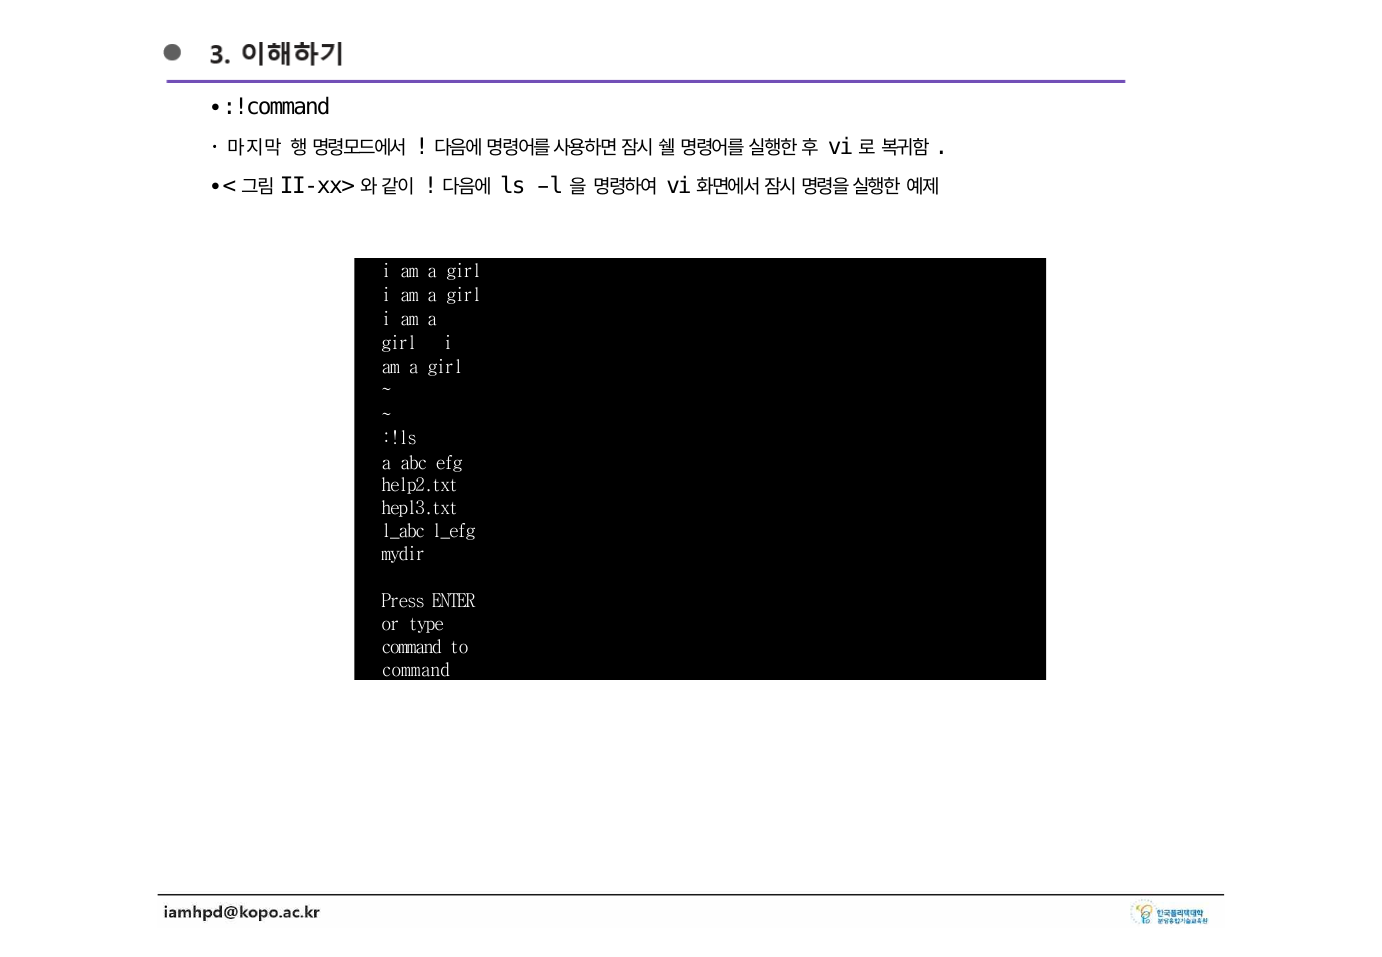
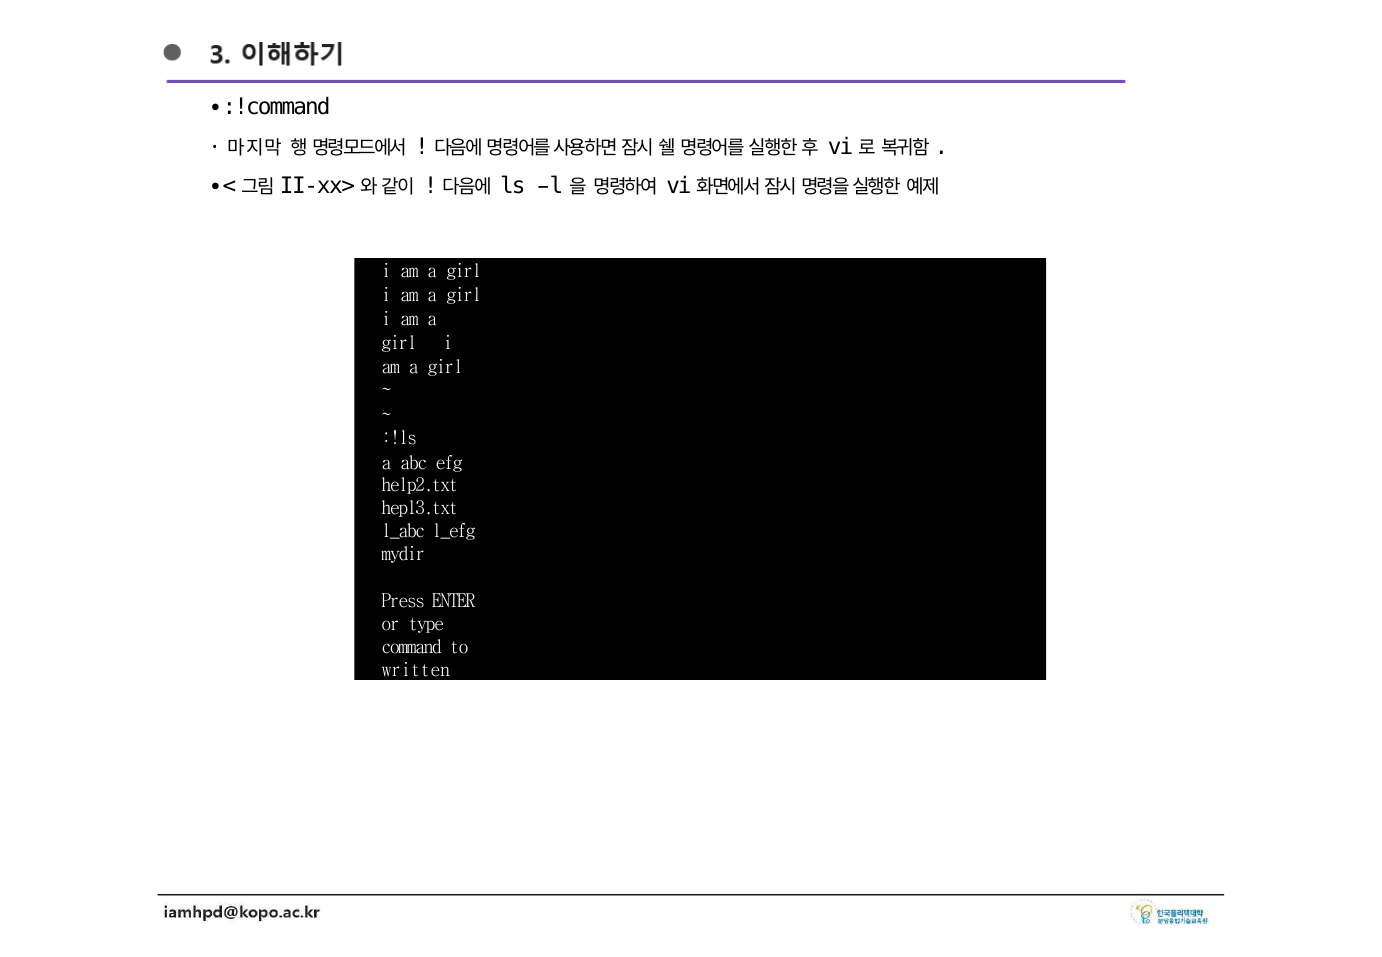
command: command -> written (416, 670)
